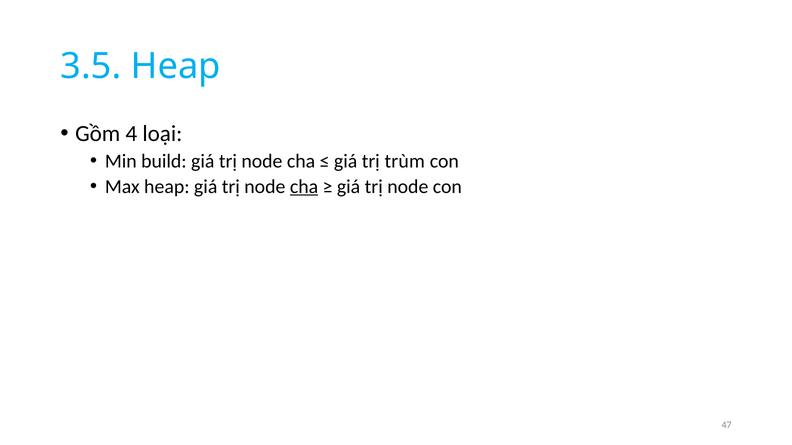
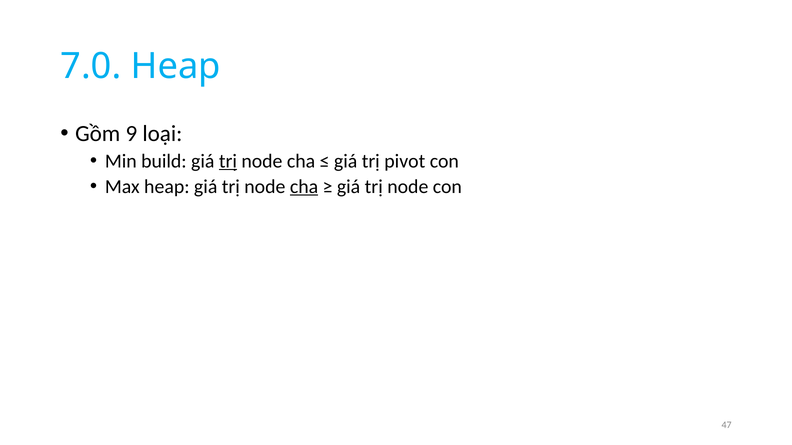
3.5: 3.5 -> 7.0 (91, 67)
4: 4 -> 9 (131, 134)
trị underline: none -> present (228, 161)
trùm: trùm -> pivot (405, 161)
